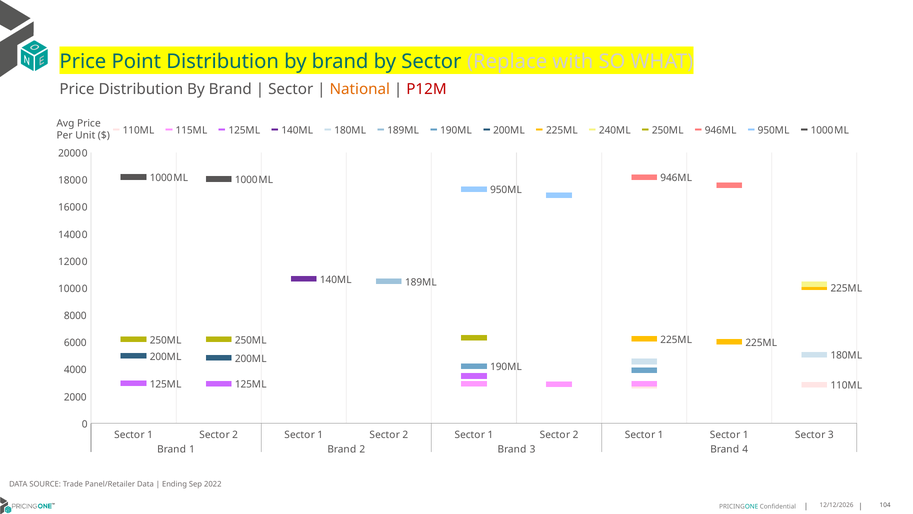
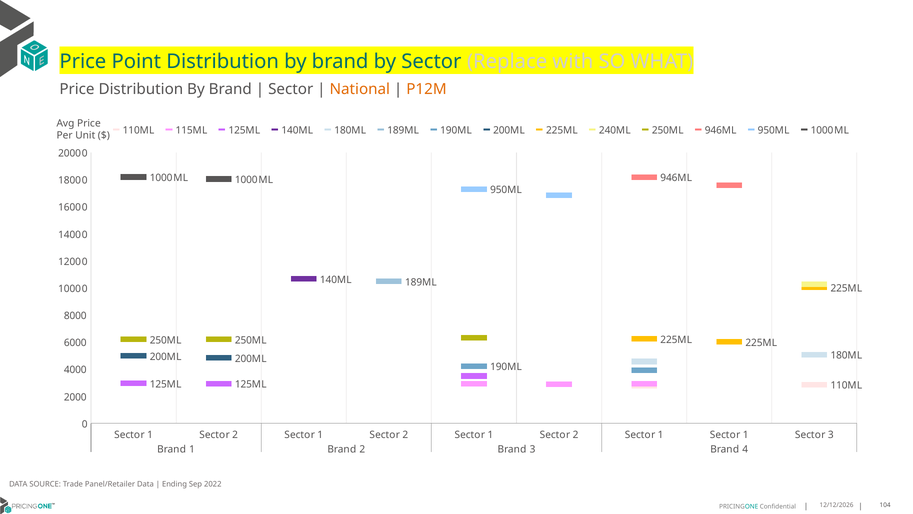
P12M colour: red -> orange (426, 89)
